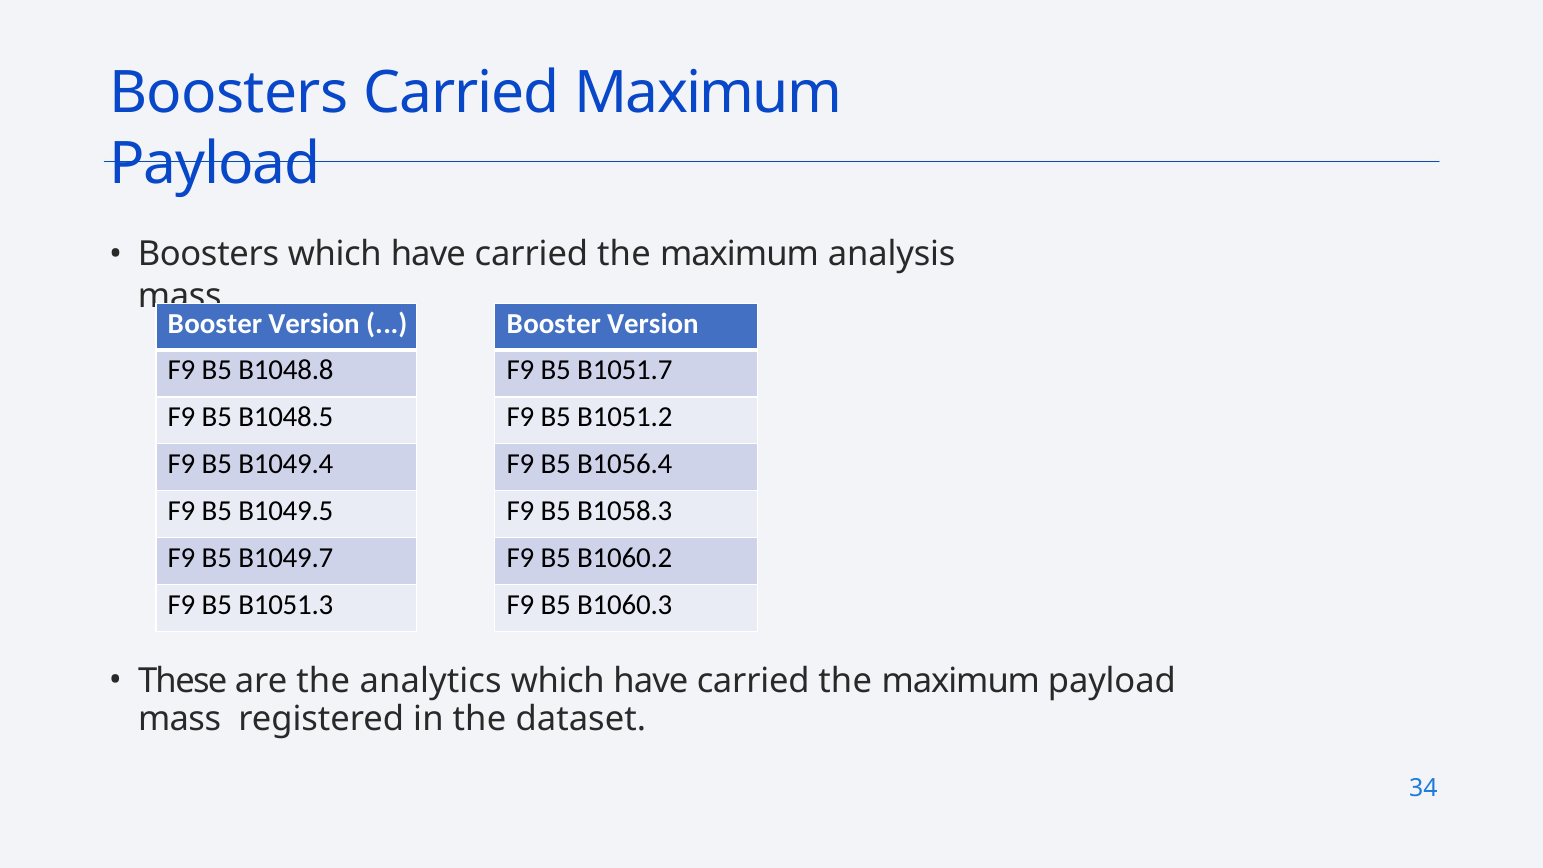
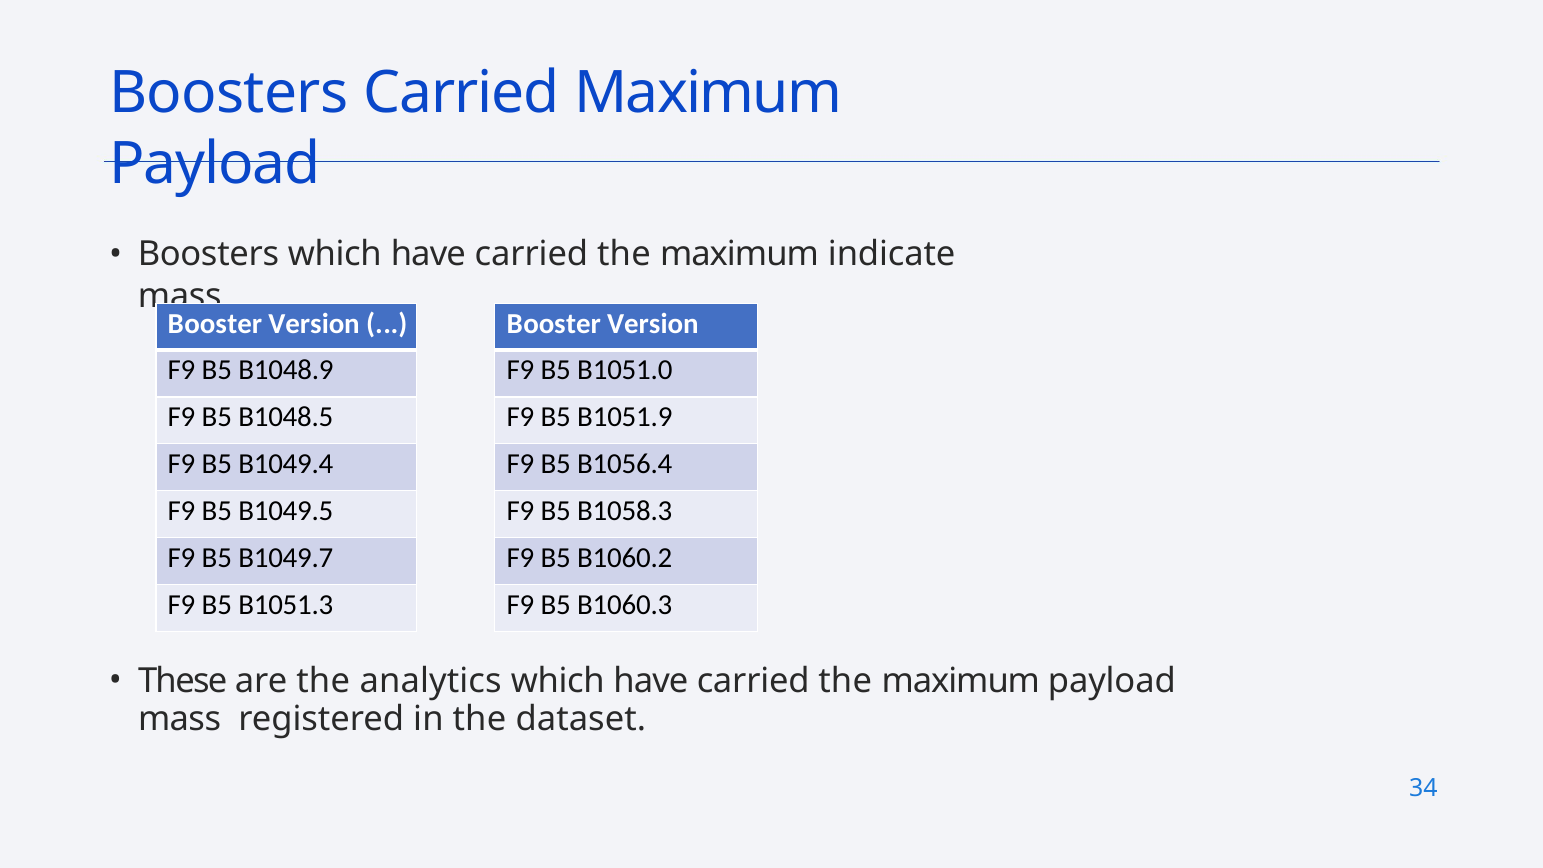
analysis: analysis -> indicate (892, 254)
B1048.8: B1048.8 -> B1048.9 (286, 370)
B1051.7: B1051.7 -> B1051.0 (625, 370)
B1051.2: B1051.2 -> B1051.9 (625, 417)
